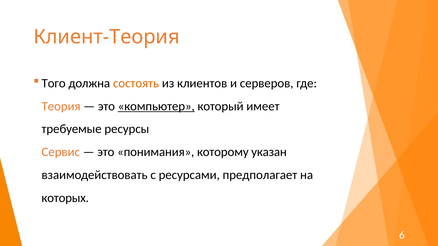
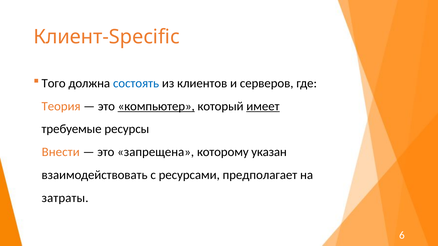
Клиент-Теория: Клиент-Теория -> Клиент-Specific (107, 37)
состоять colour: orange -> blue (136, 83)
имеет underline: none -> present (263, 106)
Сервис: Сервис -> Внести (61, 152)
понимания: понимания -> запрещена (156, 152)
которых: которых -> затраты (65, 198)
